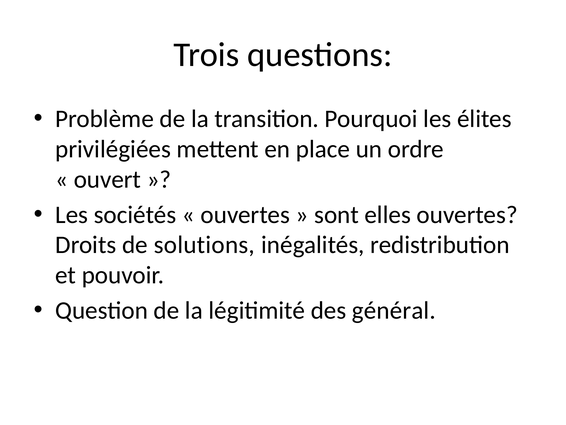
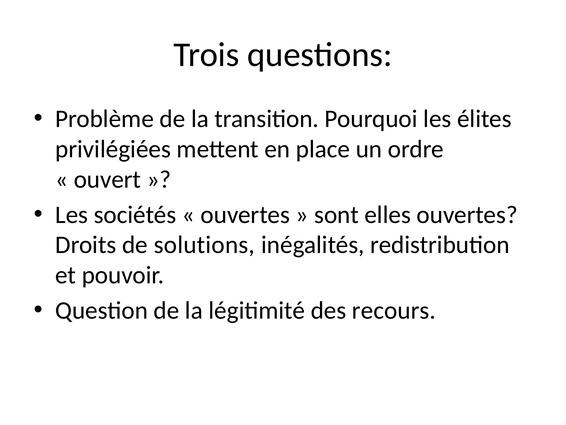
général: général -> recours (394, 310)
